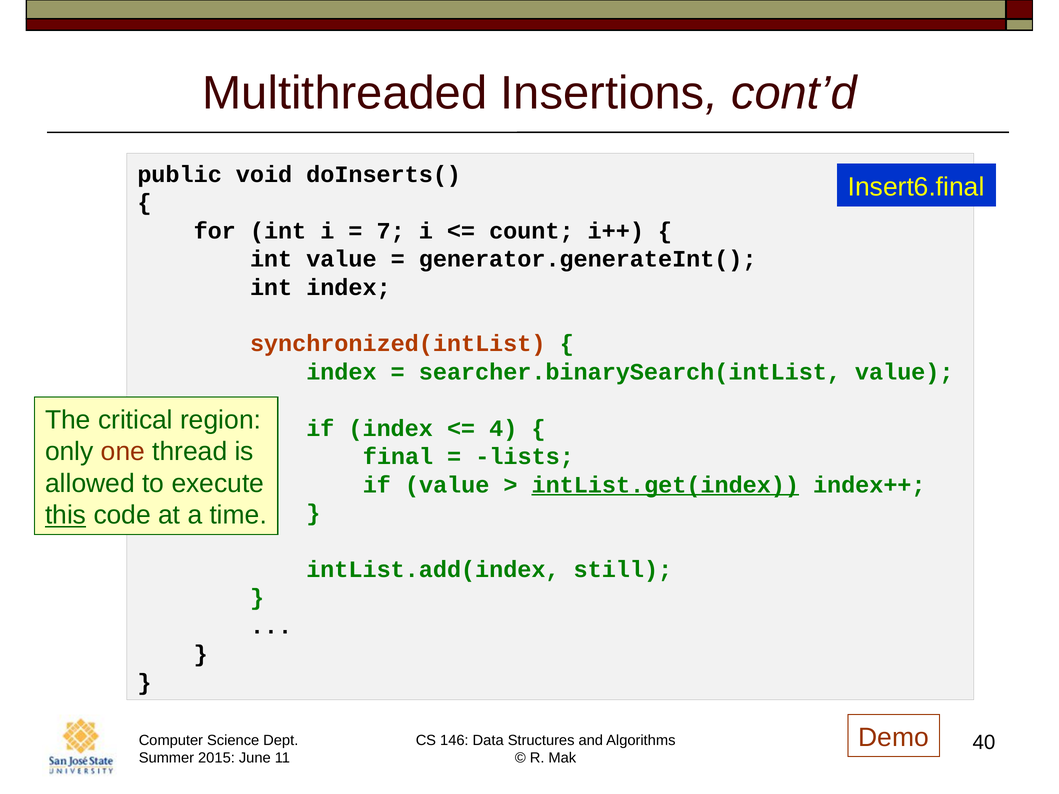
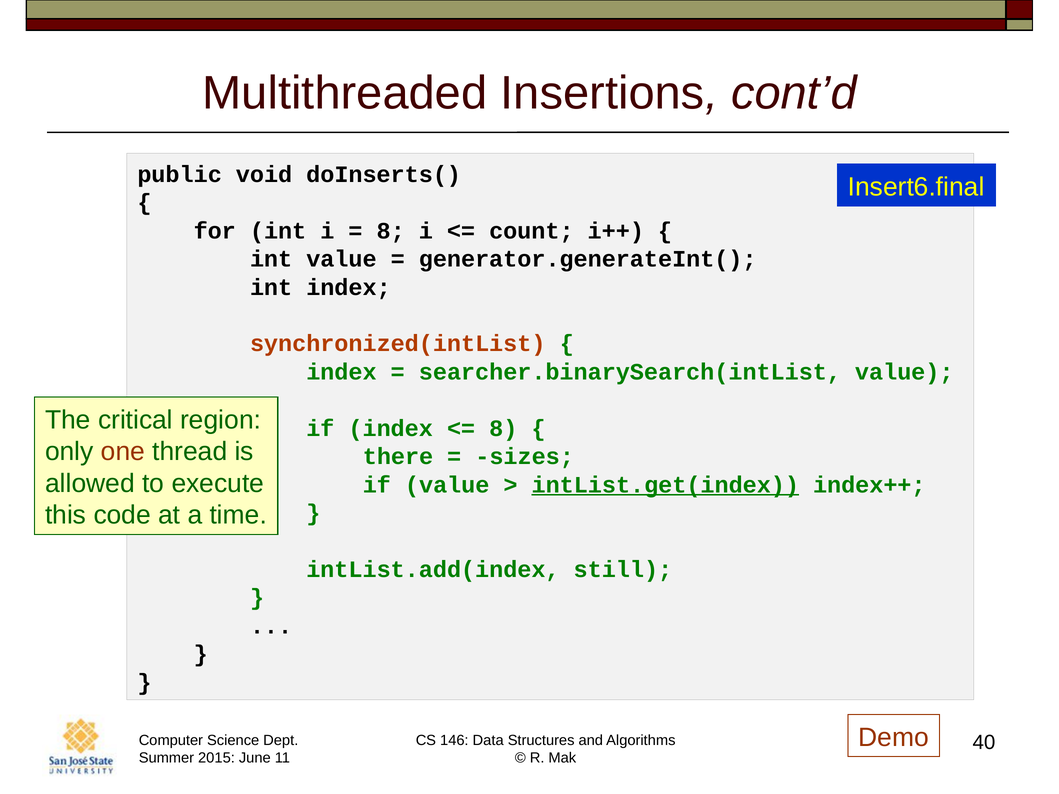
7: 7 -> 8 (391, 231)
4: 4 -> 8 (503, 429)
final: final -> there (398, 457)
lists: lists -> sizes (525, 457)
this underline: present -> none (66, 515)
